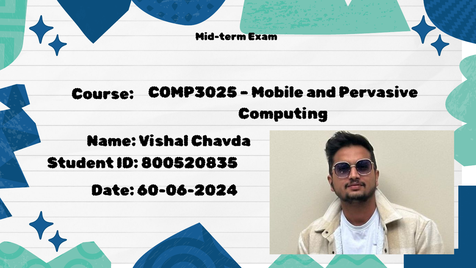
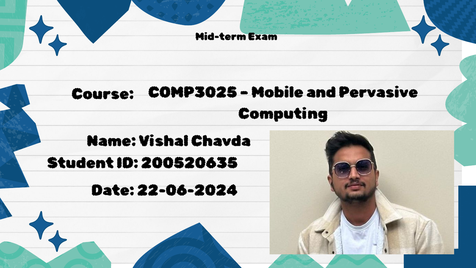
800520835: 800520835 -> 200520635 (189, 163)
60-06-2024: 60-06-2024 -> 22-06-2024 (187, 190)
